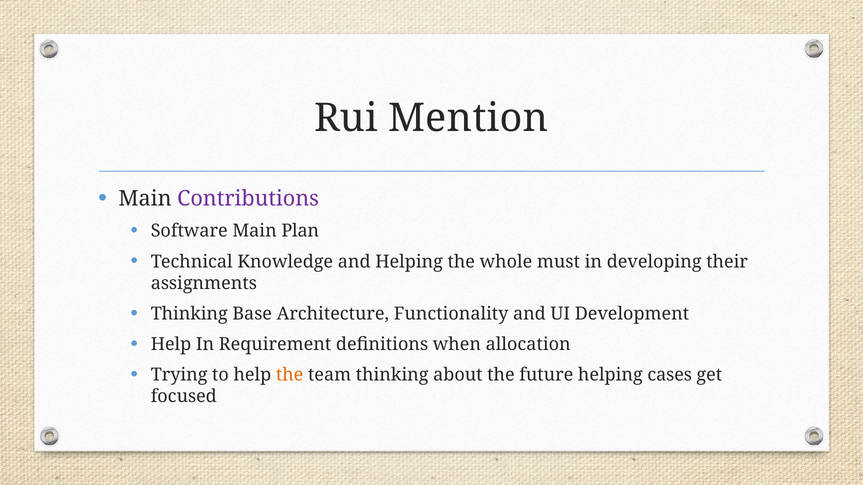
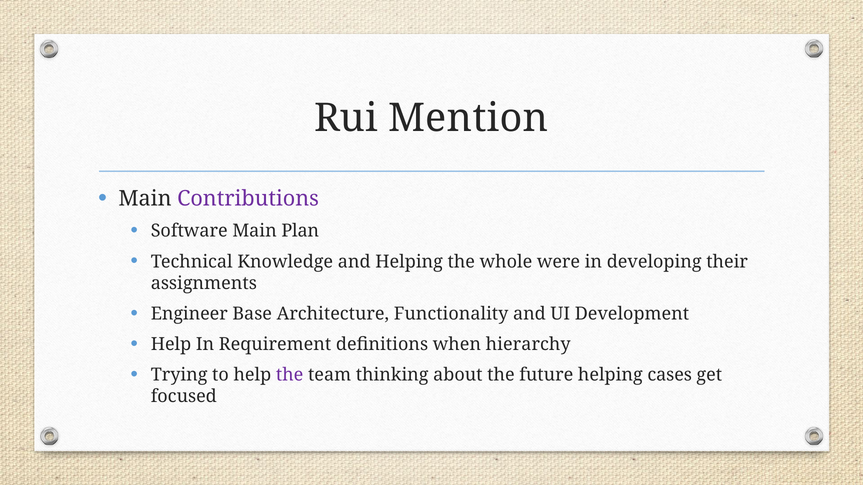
must: must -> were (558, 262)
Thinking: Thinking -> Engineer (189, 314)
allocation: allocation -> hierarchy (528, 345)
the colour: orange -> purple (290, 375)
